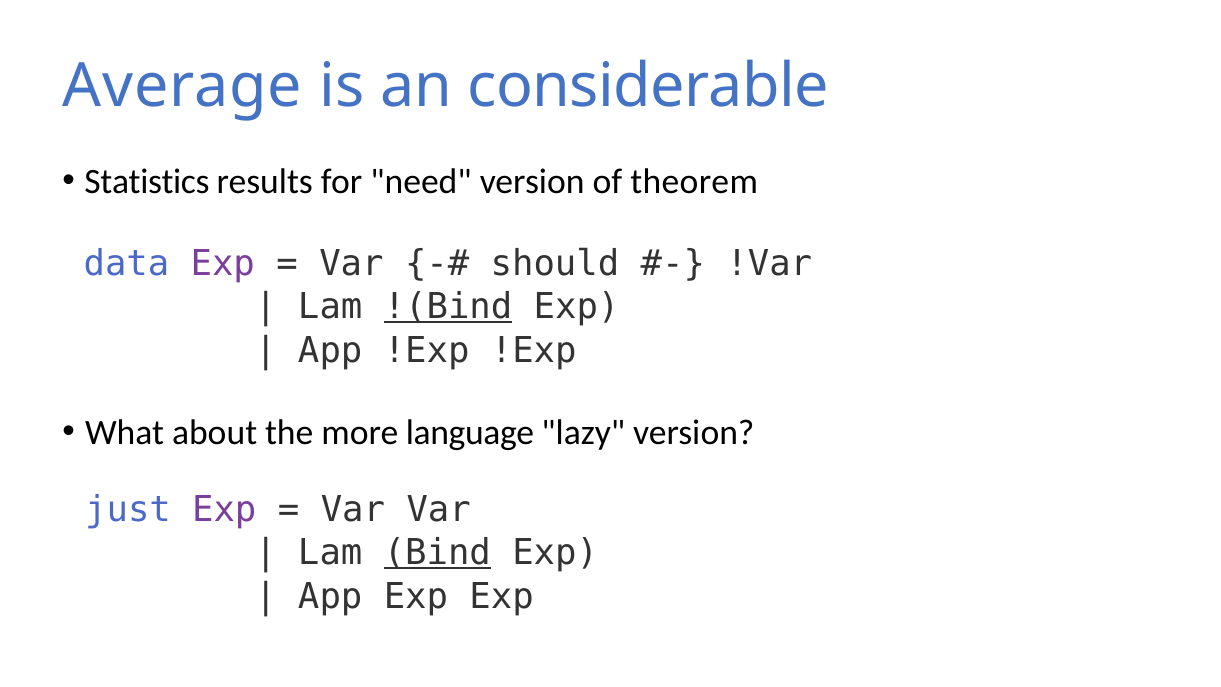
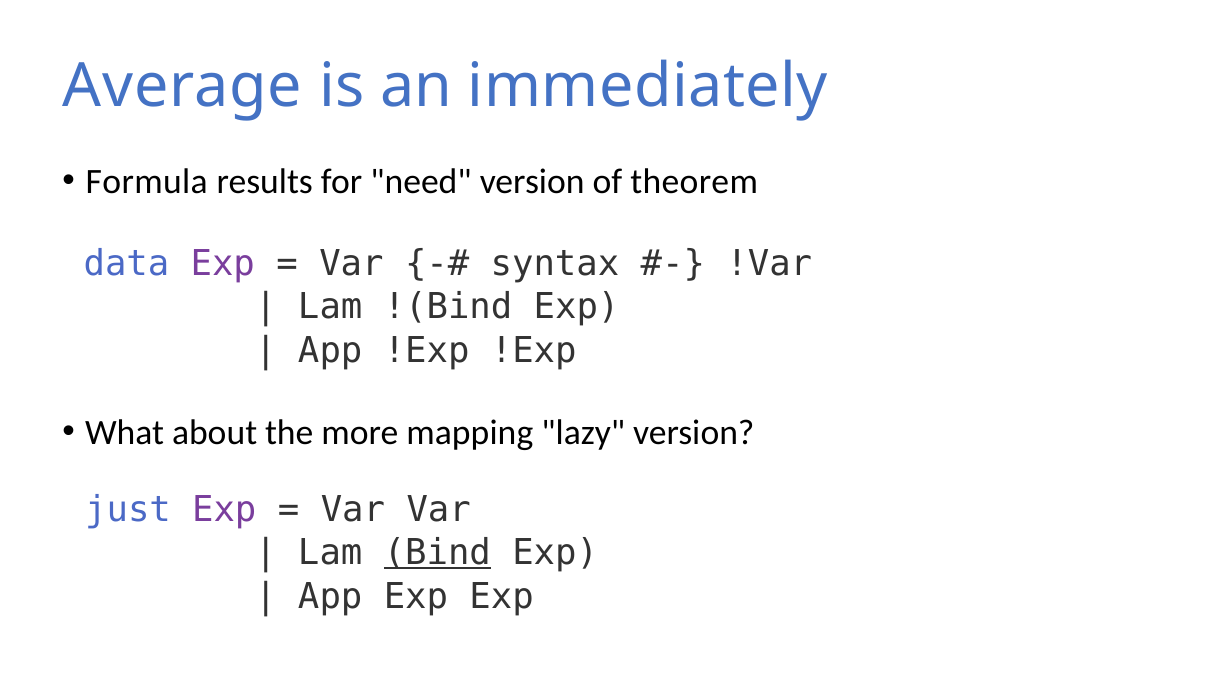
considerable: considerable -> immediately (648, 86)
Statistics: Statistics -> Formula (147, 181)
should: should -> syntax (555, 263)
!(Bind underline: present -> none (448, 307)
language: language -> mapping (470, 432)
